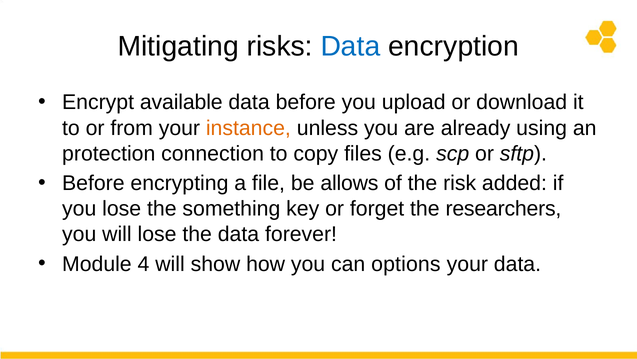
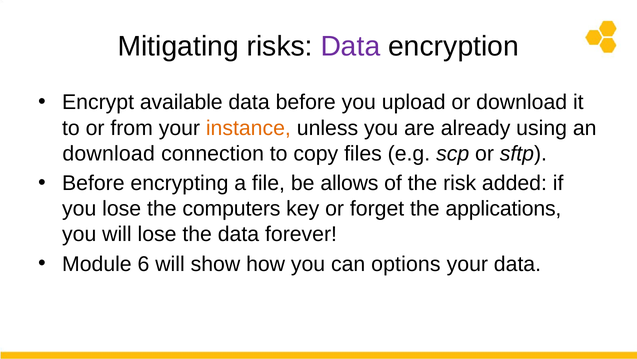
Data colour: blue -> purple (350, 46)
protection: protection -> download (109, 153)
something: something -> computers (231, 208)
researchers: researchers -> applications (503, 208)
4: 4 -> 6 (143, 264)
